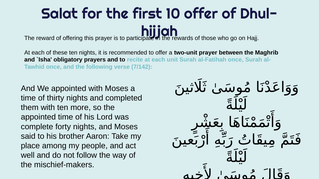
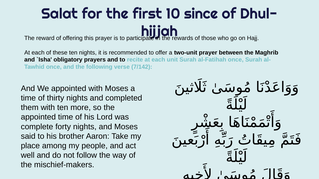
10 offer: offer -> since (201, 14)
